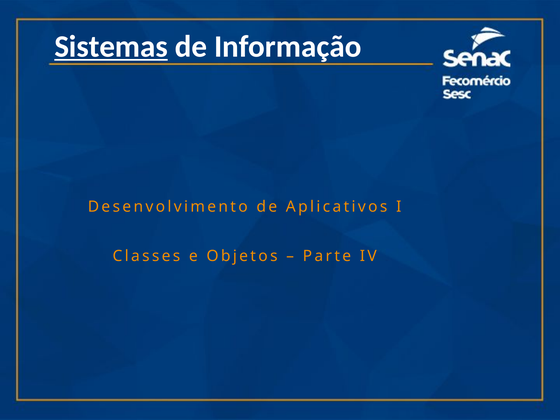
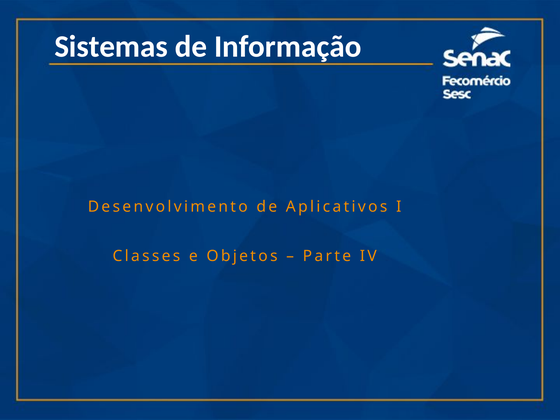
Sistemas underline: present -> none (111, 47)
